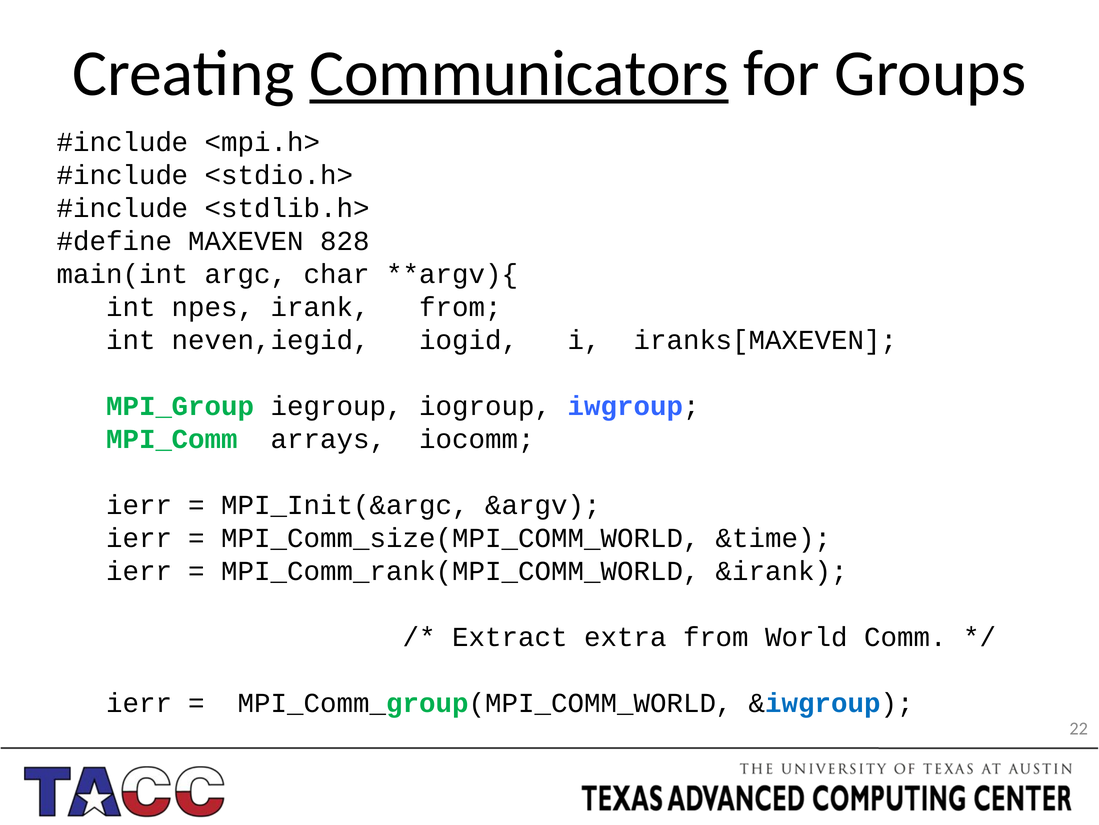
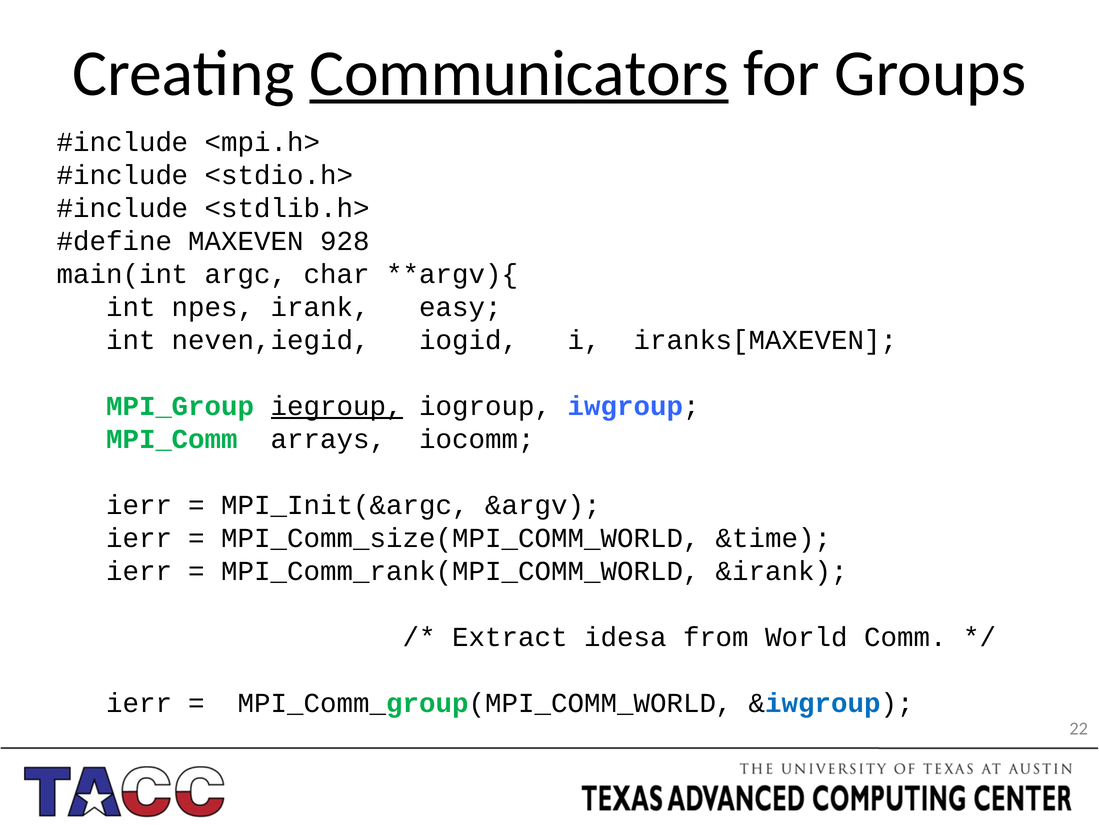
828: 828 -> 928 (345, 241)
irank from: from -> easy (460, 307)
iegroup underline: none -> present (337, 406)
extra: extra -> idesa (625, 637)
